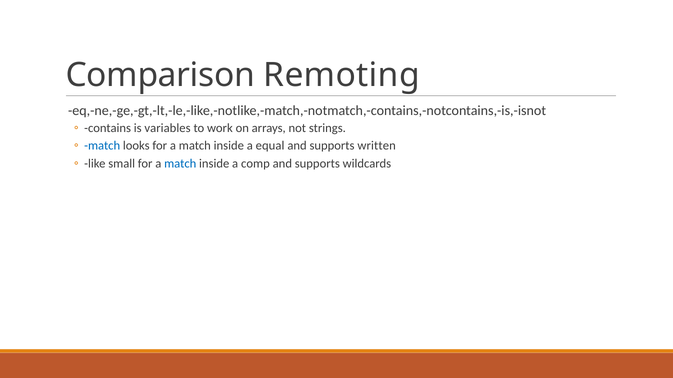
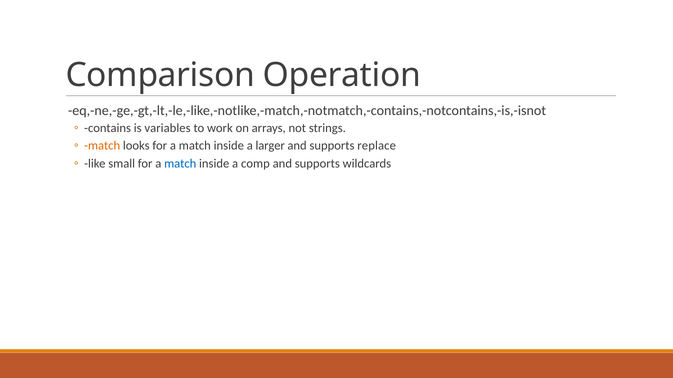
Remoting: Remoting -> Operation (342, 75)
match colour: blue -> orange (102, 146)
equal: equal -> larger (270, 146)
written: written -> replace (377, 146)
